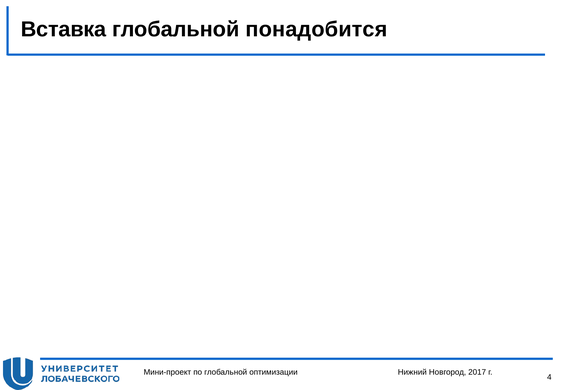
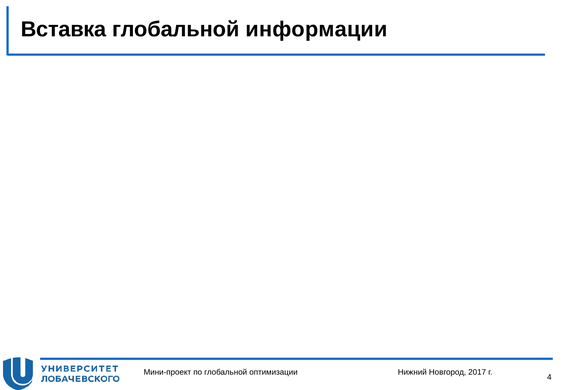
понадобится: понадобится -> информации (316, 29)
